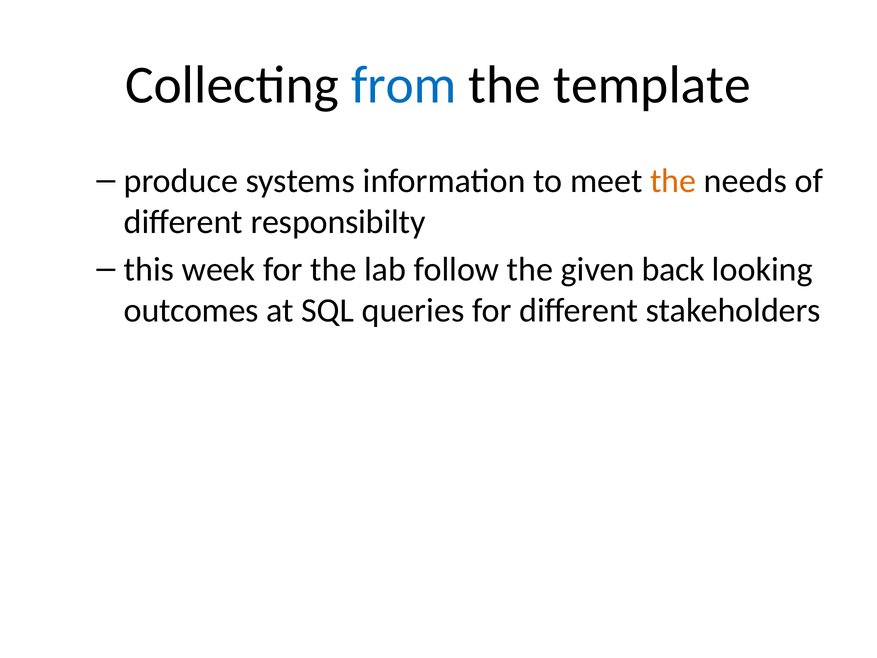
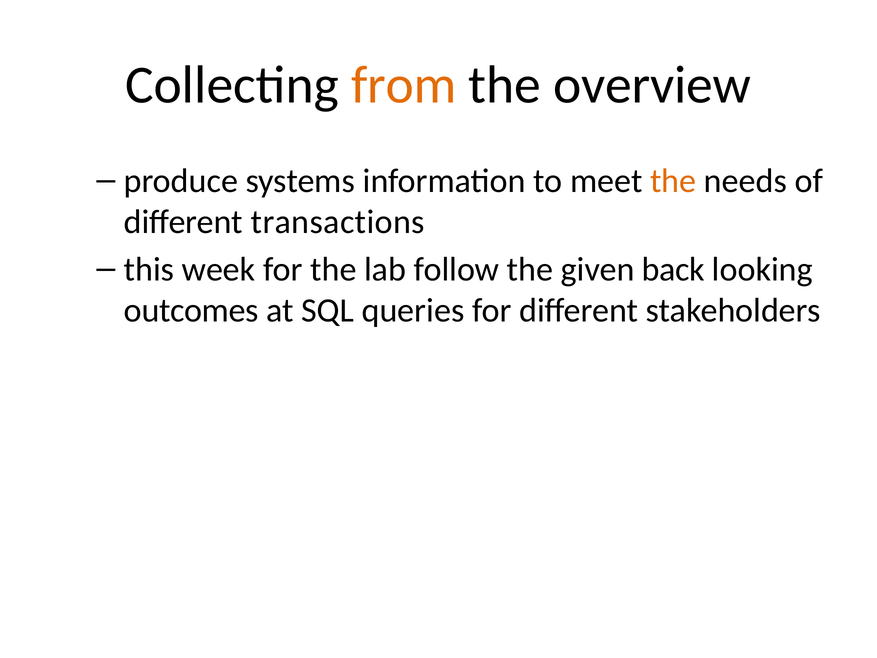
from colour: blue -> orange (404, 85)
template: template -> overview (652, 85)
responsibilty: responsibilty -> transactions (338, 222)
